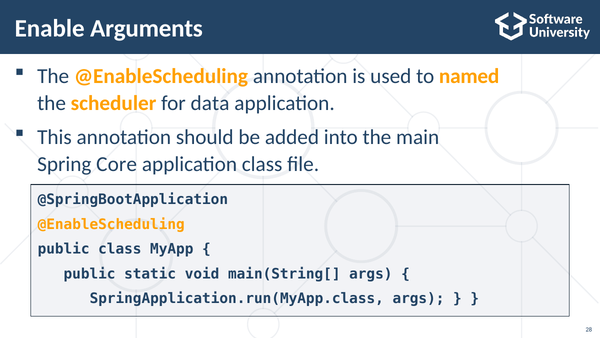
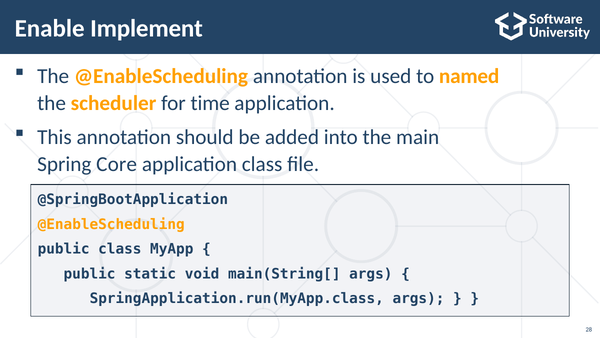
Arguments: Arguments -> Implement (147, 28)
data: data -> time (210, 103)
